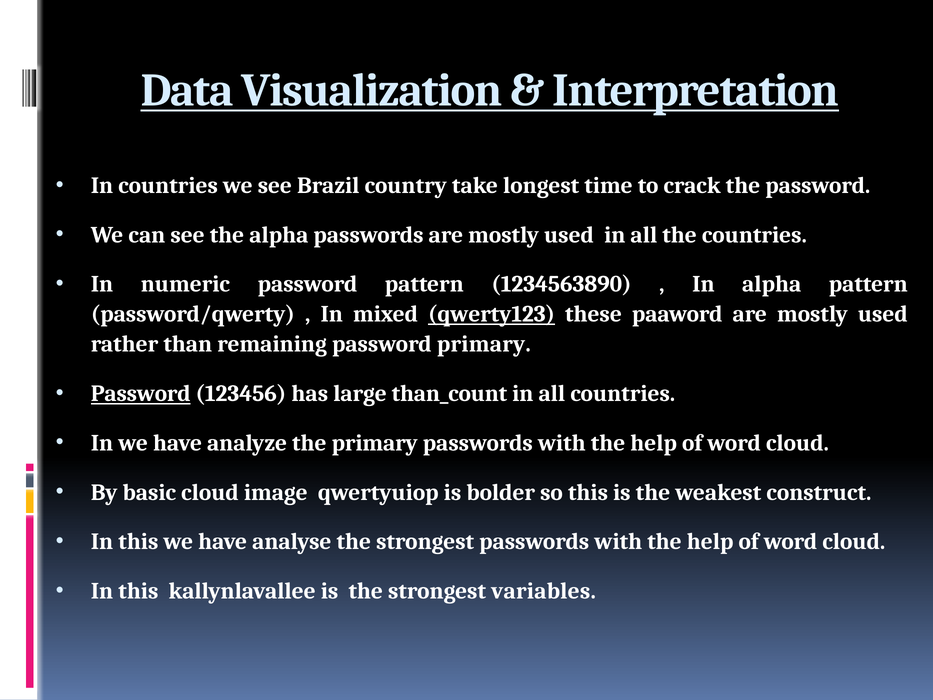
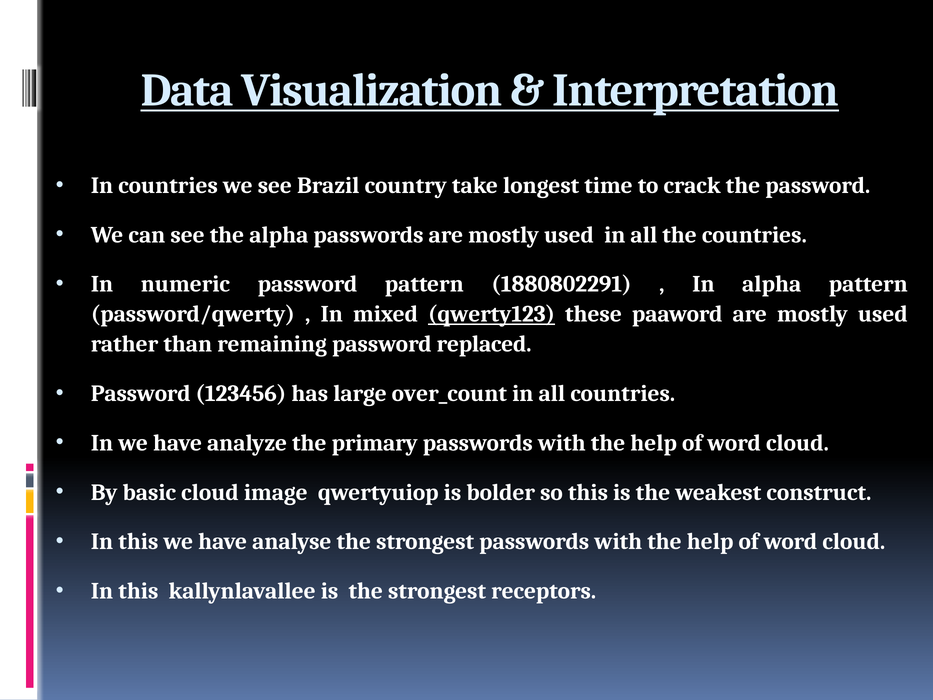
1234563890: 1234563890 -> 1880802291 (561, 284)
password primary: primary -> replaced (484, 344)
Password underline: present -> none (141, 393)
than_count: than_count -> over_count (449, 393)
variables: variables -> receptors (544, 591)
